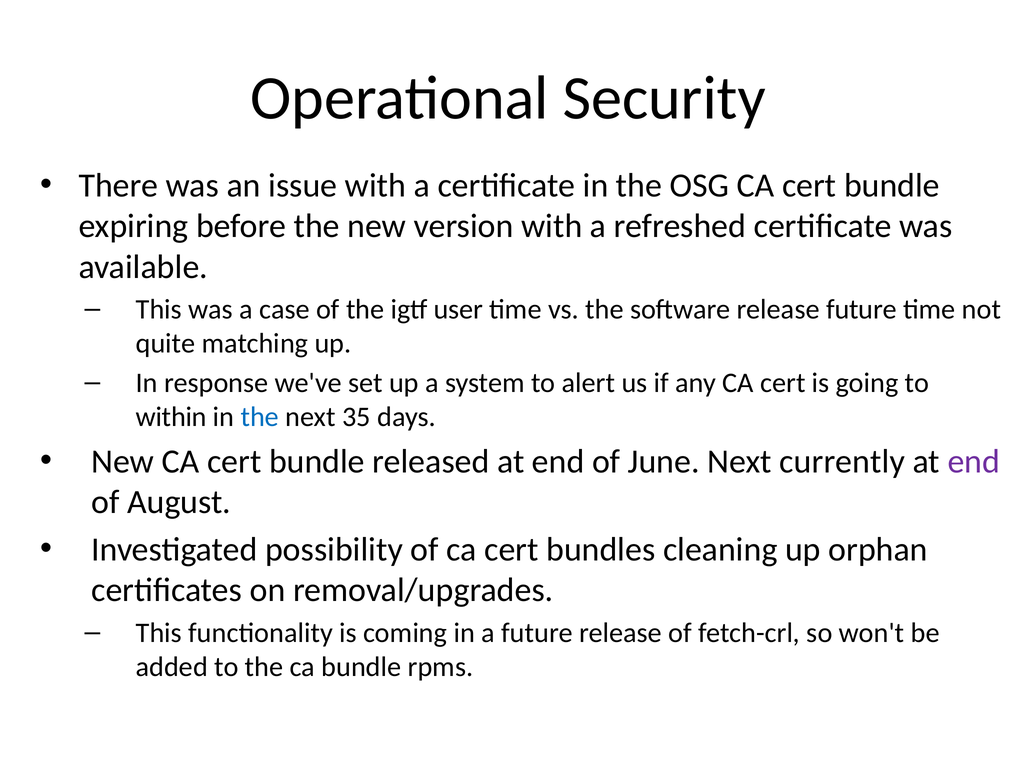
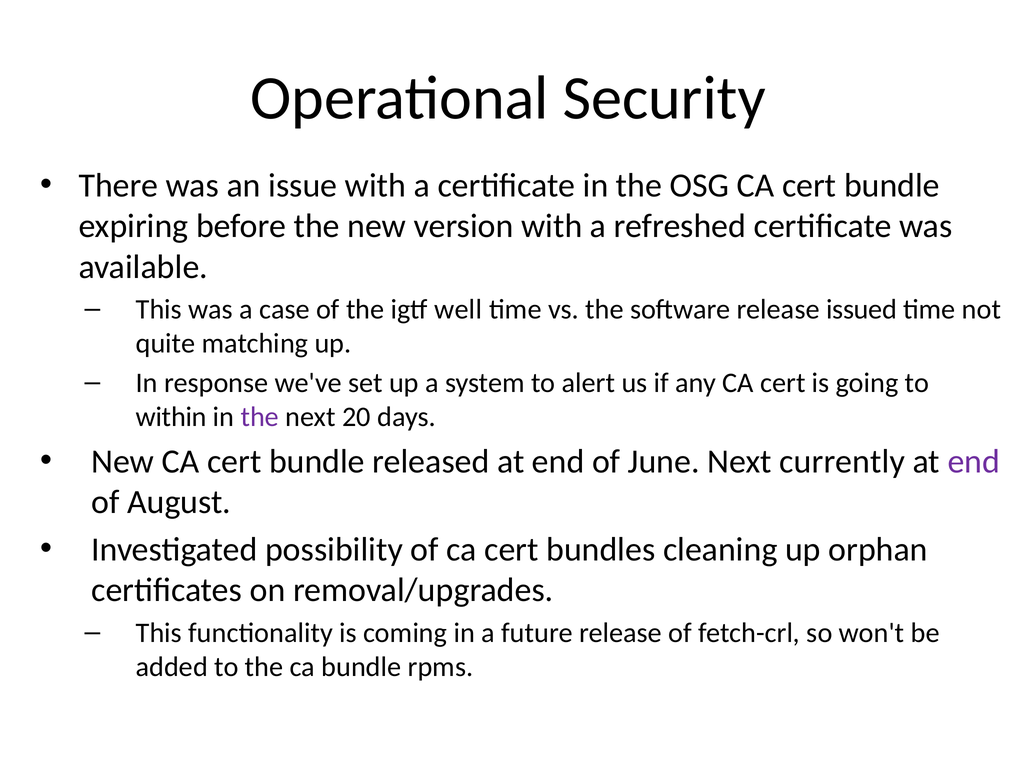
user: user -> well (458, 309)
release future: future -> issued (862, 309)
the colour: blue -> purple (260, 417)
35: 35 -> 20 (356, 417)
